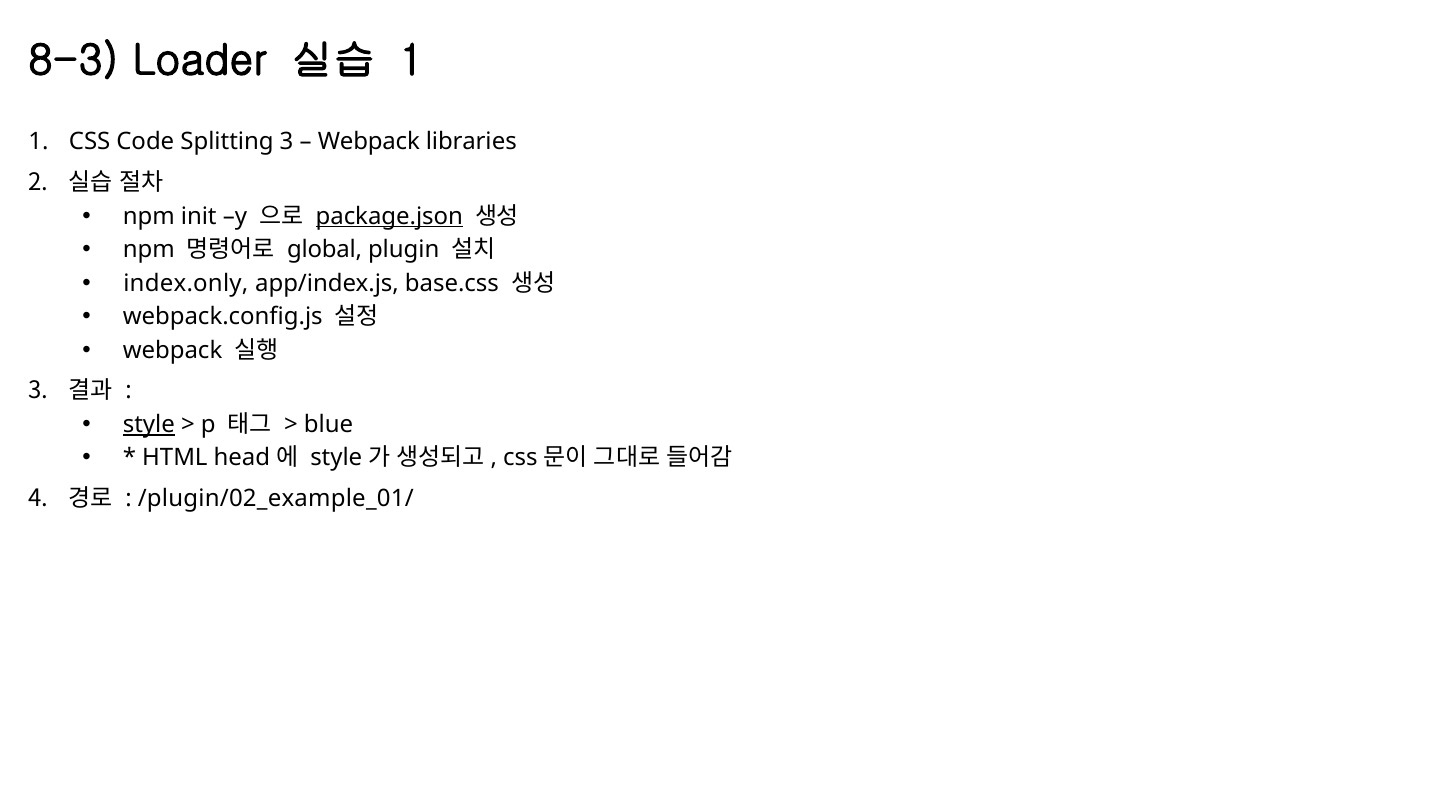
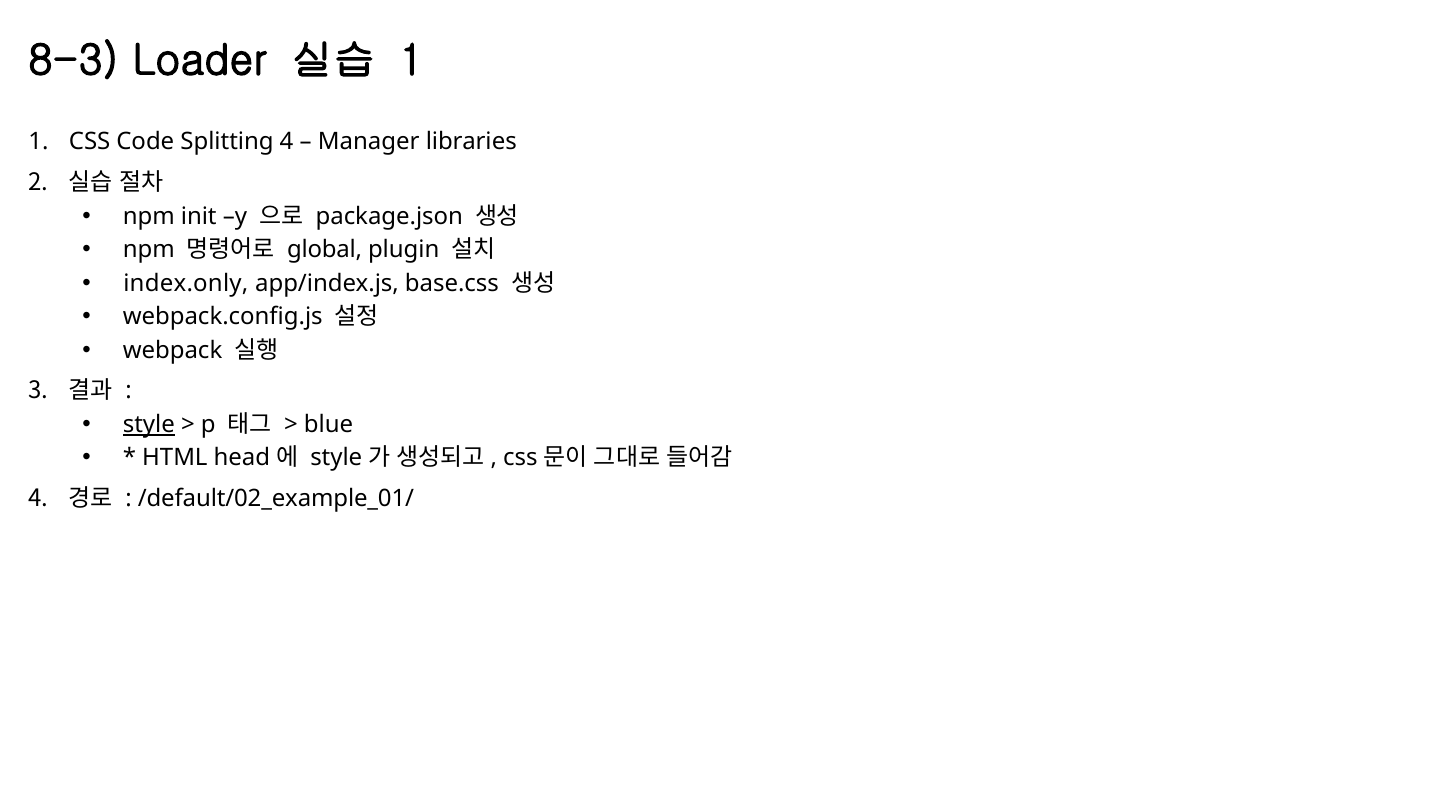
Splitting 3: 3 -> 4 (287, 142)
Webpack: Webpack -> Manager (369, 142)
package.json underline: present -> none (389, 216)
/plugin/02_example_01/: /plugin/02_example_01/ -> /default/02_example_01/ (276, 499)
